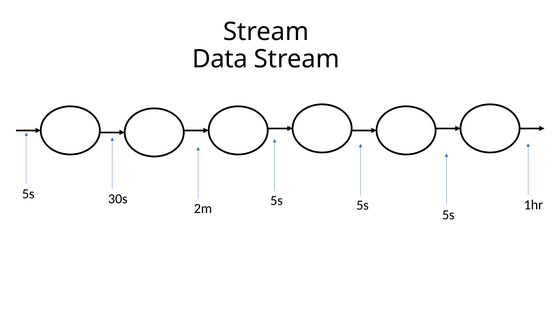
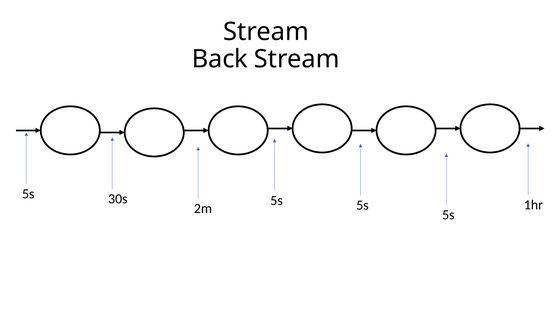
Data: Data -> Back (220, 59)
